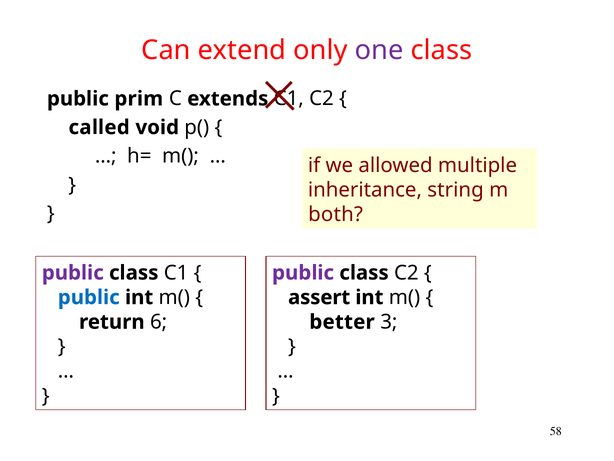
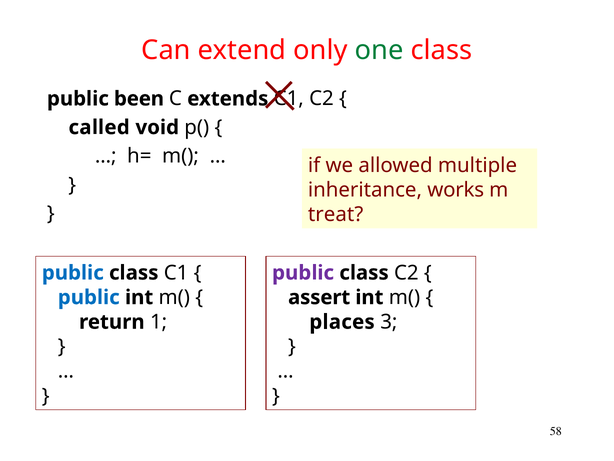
one colour: purple -> green (379, 50)
prim: prim -> been (139, 99)
string: string -> works (456, 190)
both: both -> treat (336, 214)
public colour: purple -> blue (73, 273)
6: 6 -> 1 (159, 322)
better: better -> places (342, 322)
